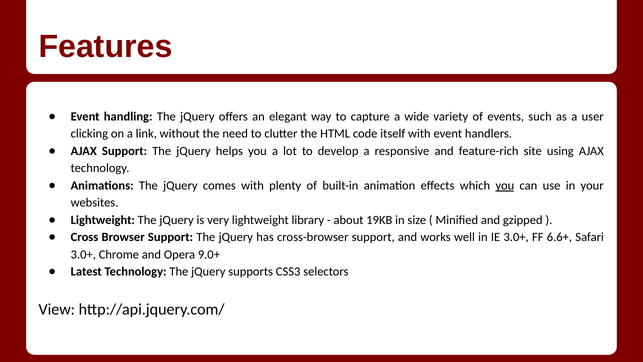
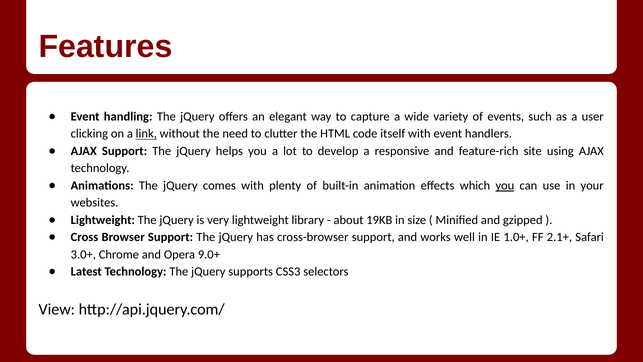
link underline: none -> present (146, 134)
IE 3.0+: 3.0+ -> 1.0+ (516, 237)
6.6+: 6.6+ -> 2.1+ (559, 237)
